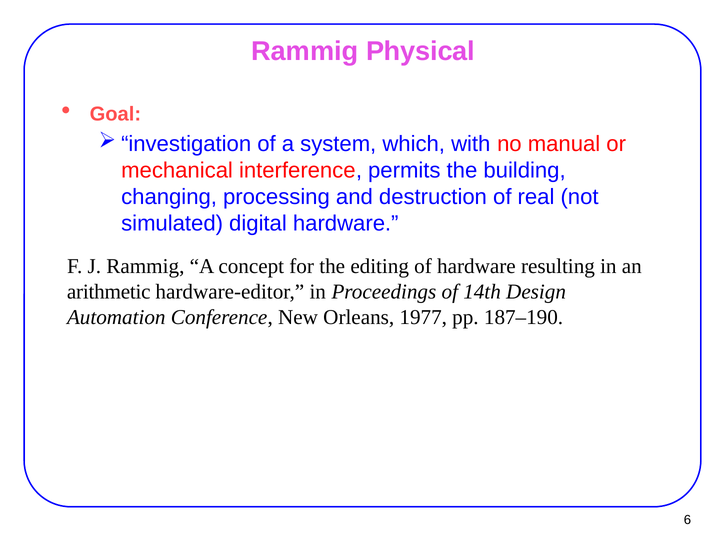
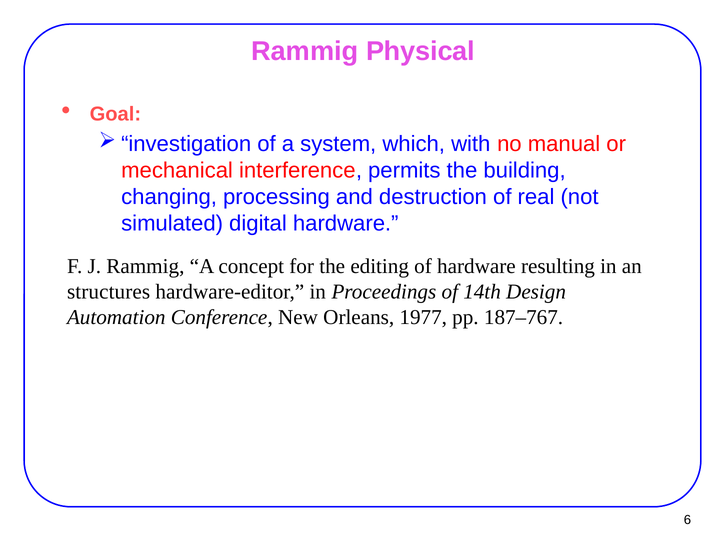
arithmetic: arithmetic -> structures (109, 292)
187–190: 187–190 -> 187–767 (524, 318)
